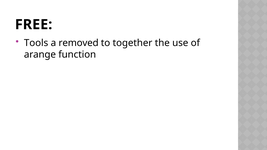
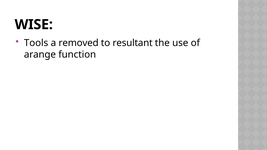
FREE: FREE -> WISE (34, 25)
together: together -> resultant (133, 43)
